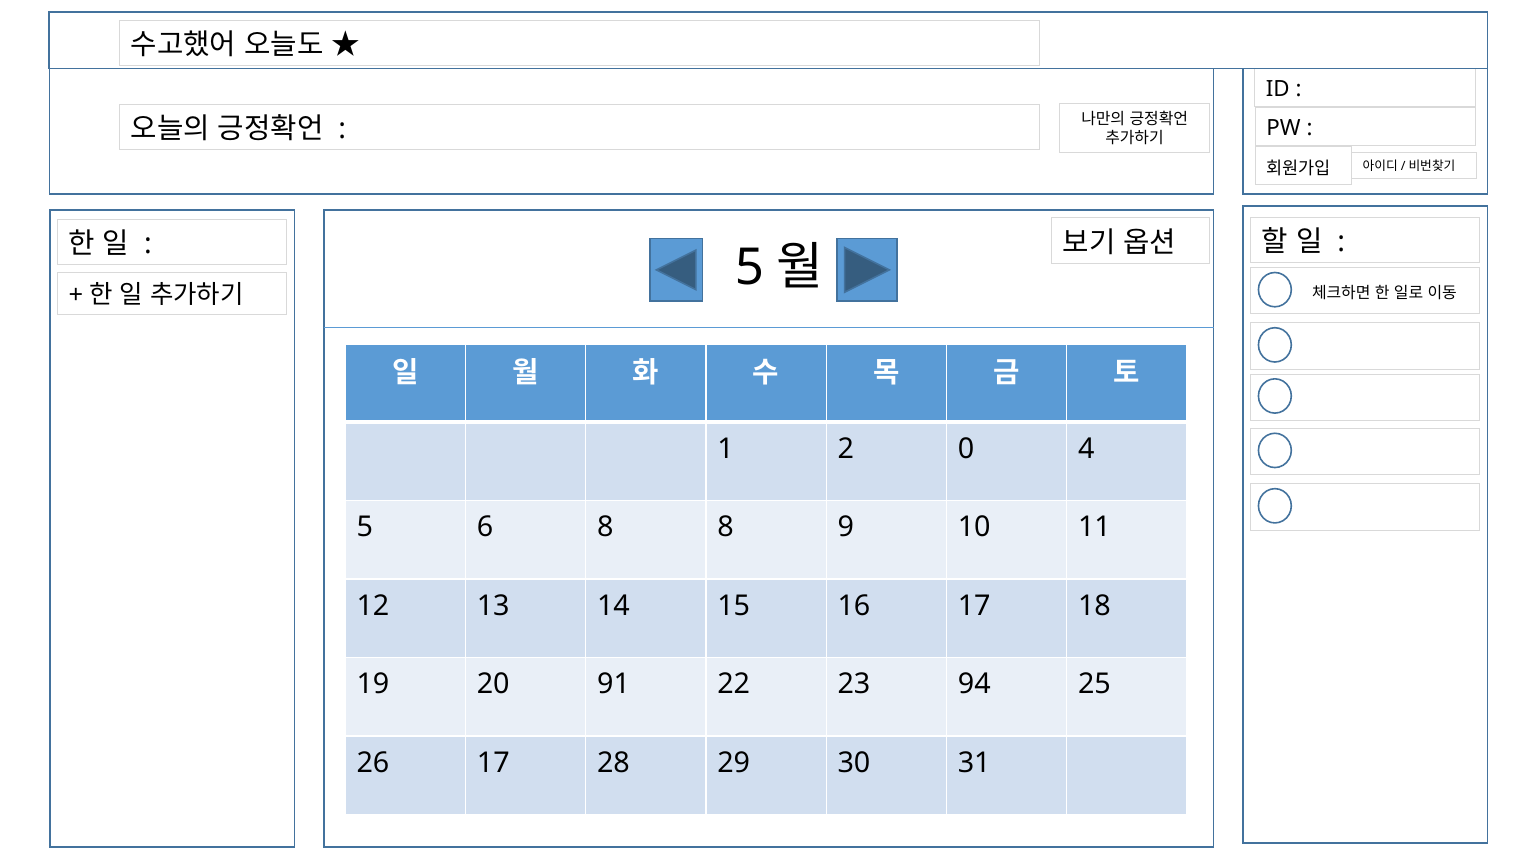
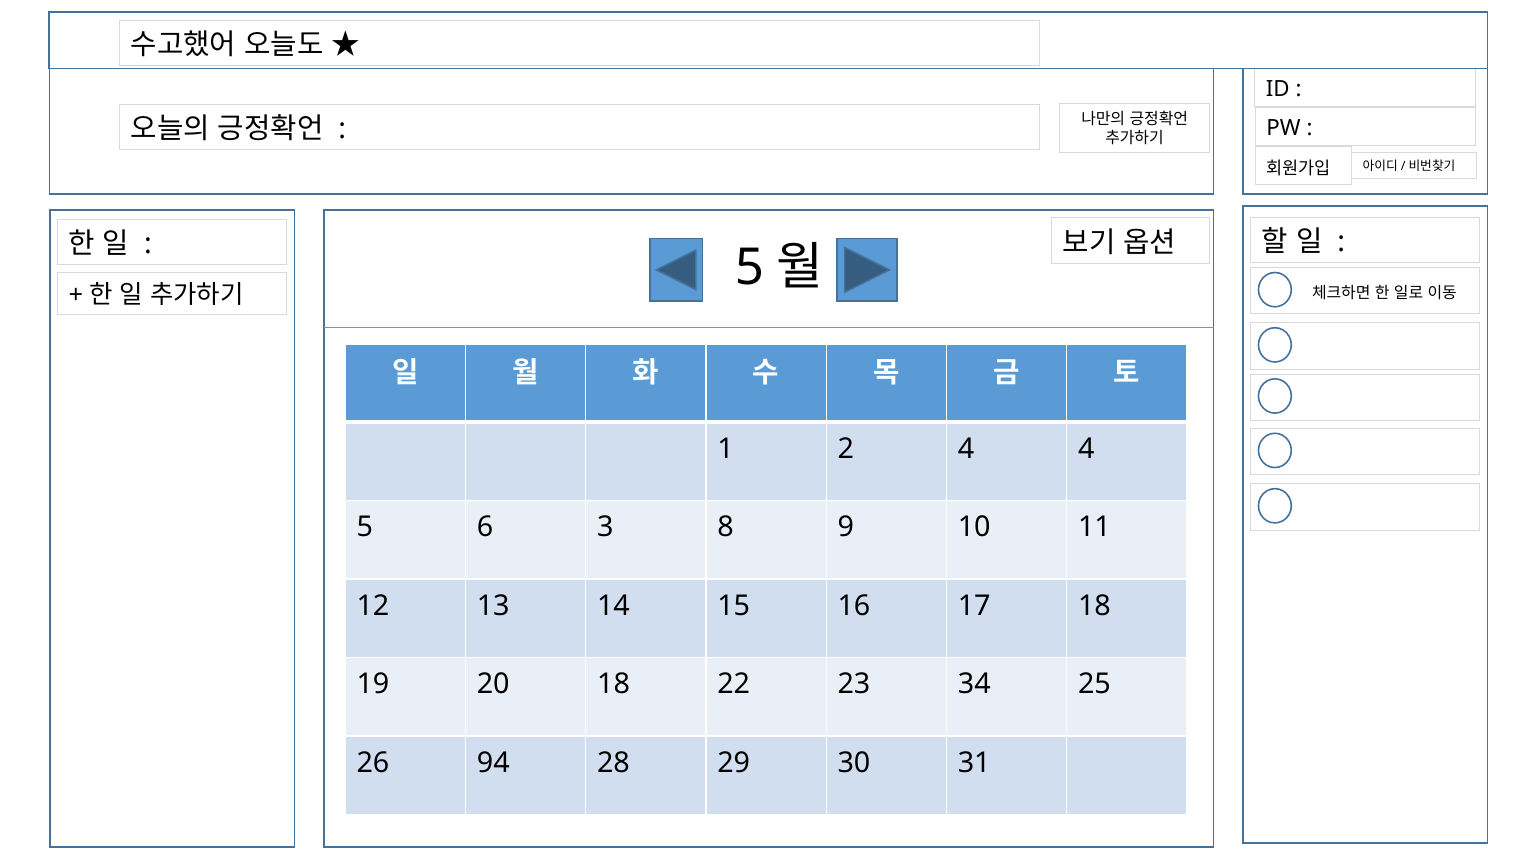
2 0: 0 -> 4 (966, 449)
6 8: 8 -> 3 (605, 528)
20 91: 91 -> 18 (614, 685)
94: 94 -> 34 (974, 685)
26 17: 17 -> 94 (493, 763)
